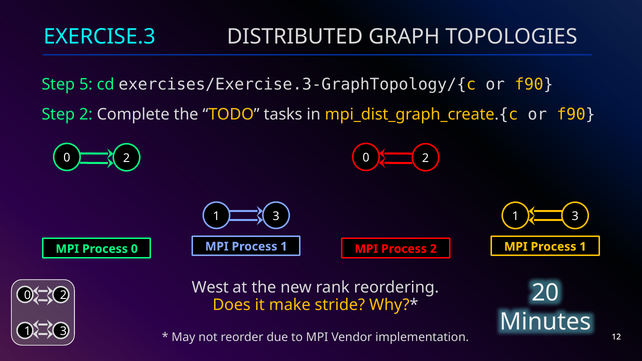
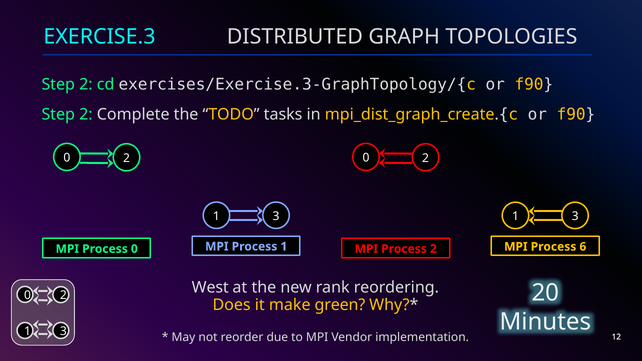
5: 5 -> 2 (86, 84)
1: 1 -> 6 (583, 247)
stride: stride -> green (340, 305)
